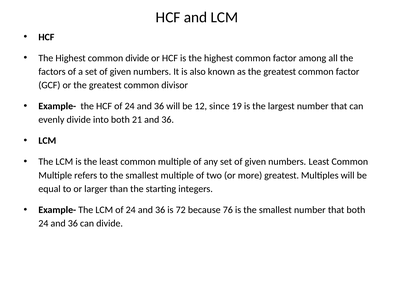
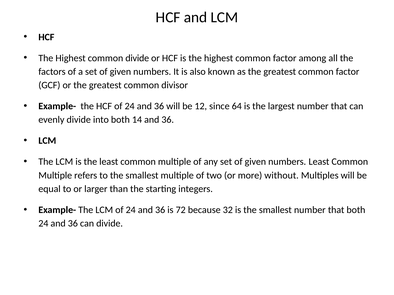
19: 19 -> 64 (237, 106)
21: 21 -> 14 (137, 120)
more greatest: greatest -> without (282, 176)
76: 76 -> 32 (228, 210)
